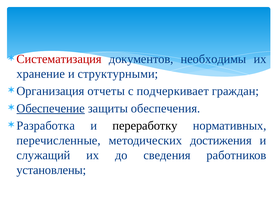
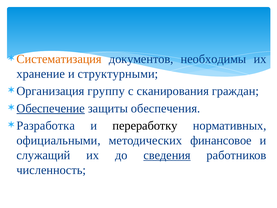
Систематизация colour: red -> orange (59, 59)
отчеты: отчеты -> группу (106, 91)
подчеркивает: подчеркивает -> сканирования (173, 91)
перечисленные: перечисленные -> официальными (59, 140)
достижения: достижения -> финансовое (221, 140)
сведения underline: none -> present (167, 155)
установлены: установлены -> численность (51, 170)
